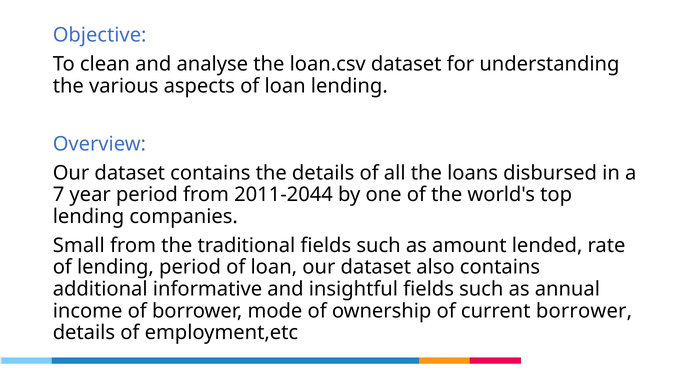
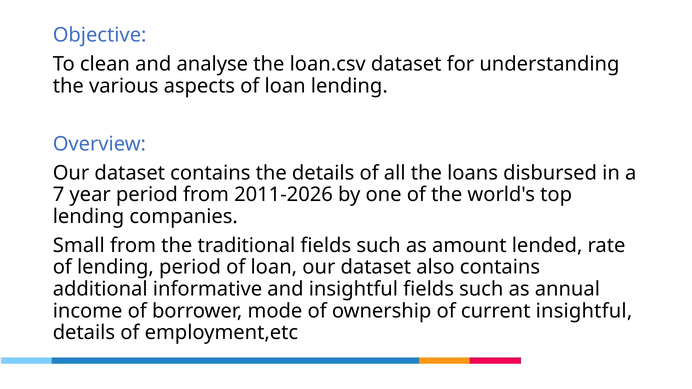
2011-2044: 2011-2044 -> 2011-2026 (284, 195)
current borrower: borrower -> insightful (584, 311)
